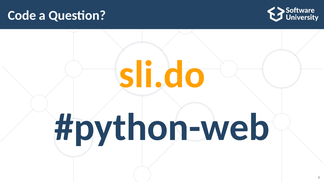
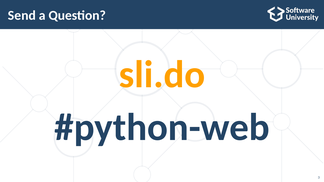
Code: Code -> Send (22, 15)
